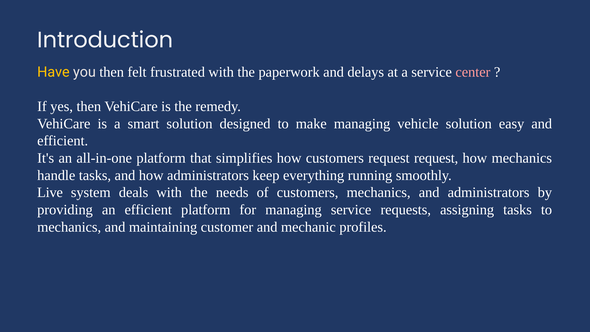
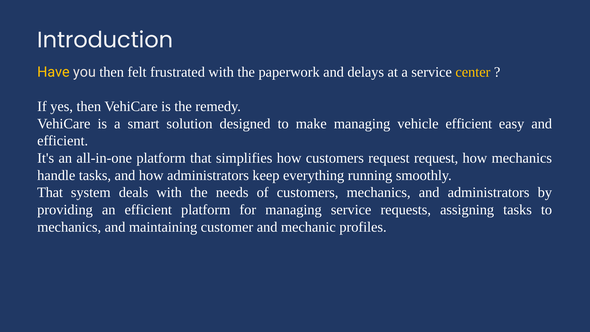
center colour: pink -> yellow (473, 72)
vehicle solution: solution -> efficient (469, 124)
Live: Live -> That (50, 192)
